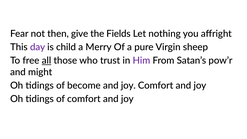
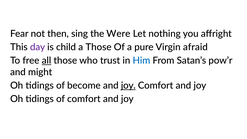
give: give -> sing (80, 34)
Fields: Fields -> Were (118, 34)
a Merry: Merry -> Those (99, 47)
sheep: sheep -> afraid (195, 47)
Him colour: purple -> blue (141, 61)
joy underline: none -> present (128, 86)
